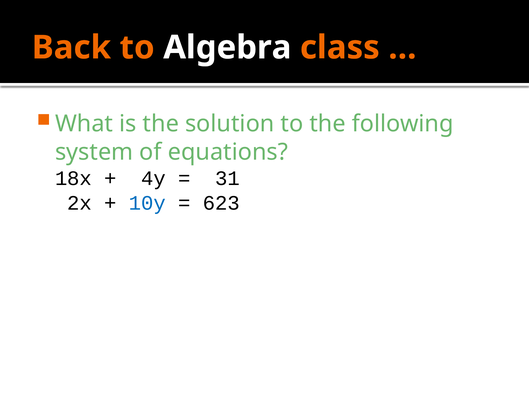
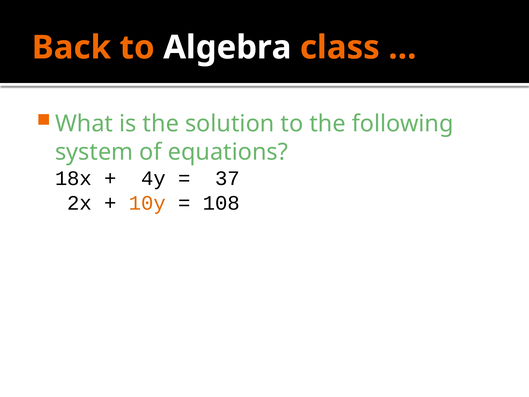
31: 31 -> 37 (227, 178)
10y colour: blue -> orange (147, 203)
623: 623 -> 108 (221, 203)
